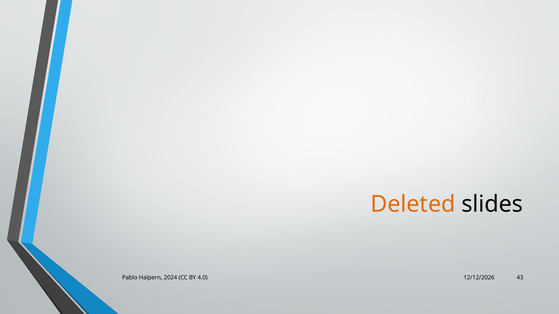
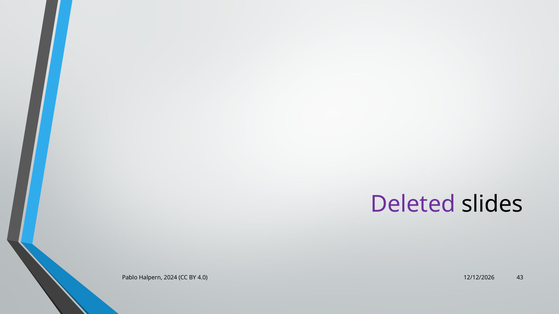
Deleted colour: orange -> purple (413, 205)
